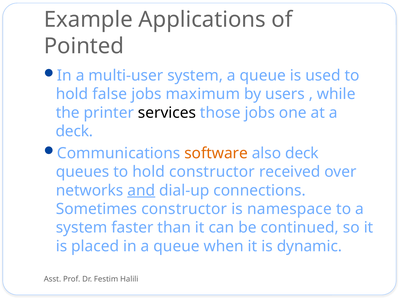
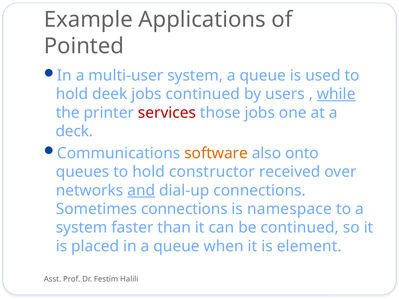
false: false -> deek (110, 94)
jobs maximum: maximum -> continued (203, 94)
while underline: none -> present (336, 94)
services colour: black -> red (167, 113)
also deck: deck -> onto (302, 153)
Sometimes constructor: constructor -> connections (184, 209)
dynamic: dynamic -> element (309, 246)
